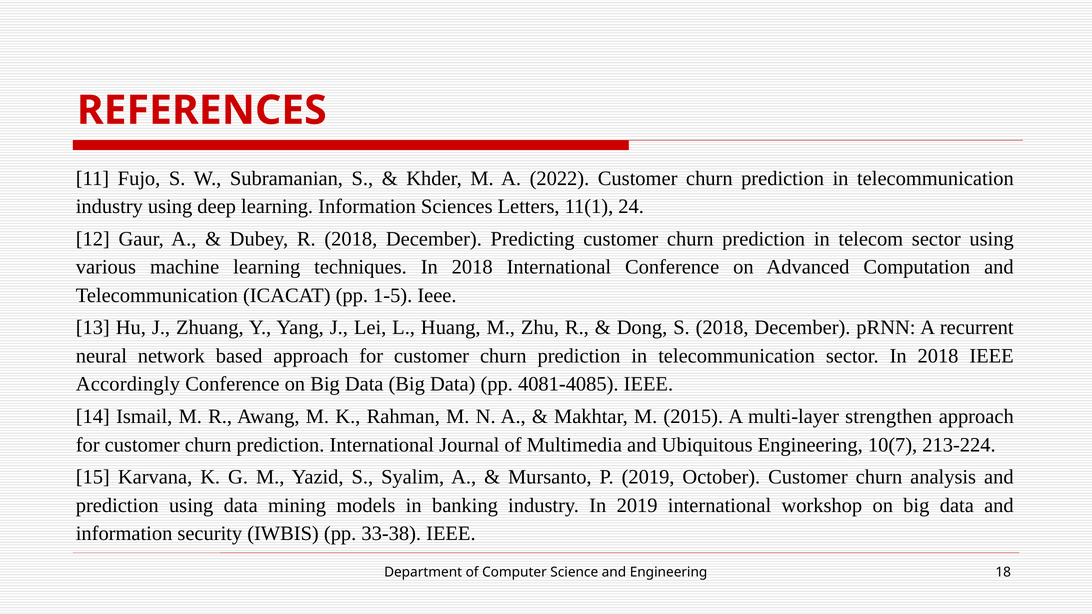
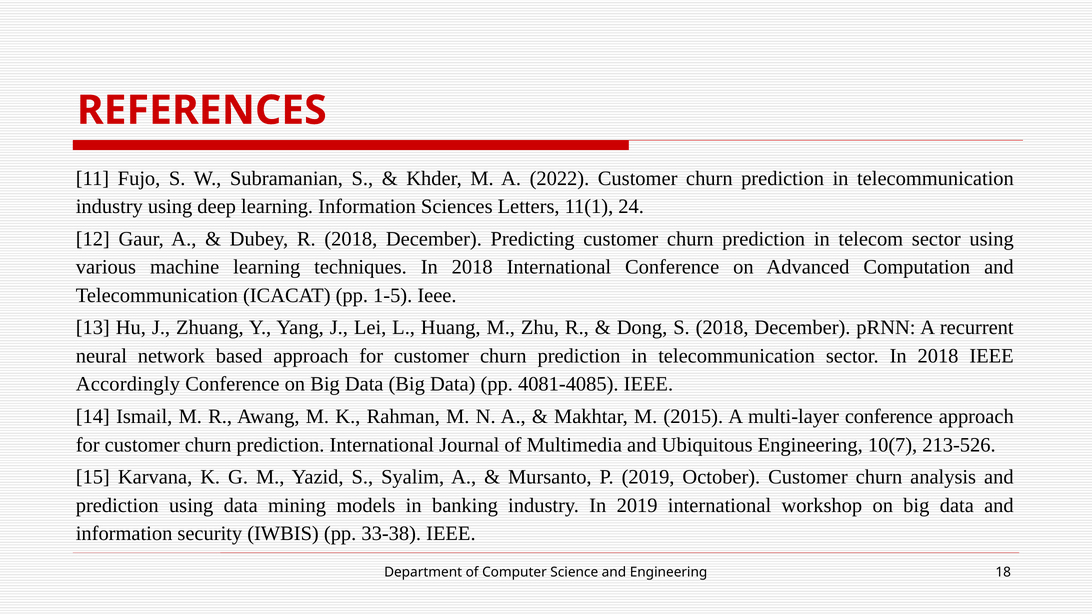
multi-layer strengthen: strengthen -> conference (889, 417)
213-224: 213-224 -> 213-526 (959, 445)
